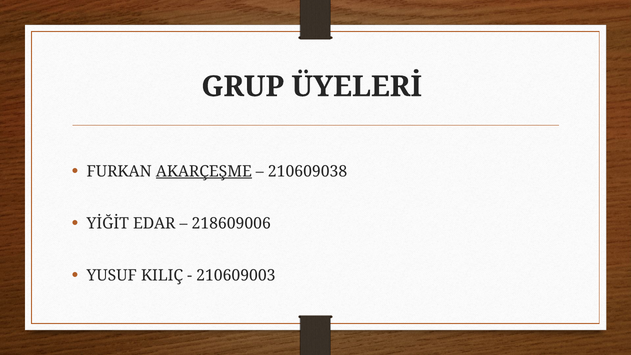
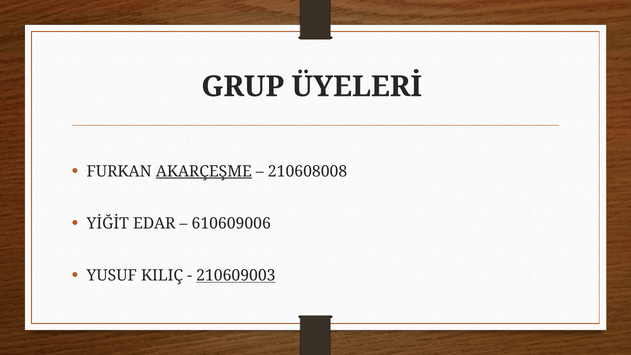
210609038: 210609038 -> 210608008 (308, 171)
218609006: 218609006 -> 610609006 (231, 223)
210609003 underline: none -> present (236, 275)
